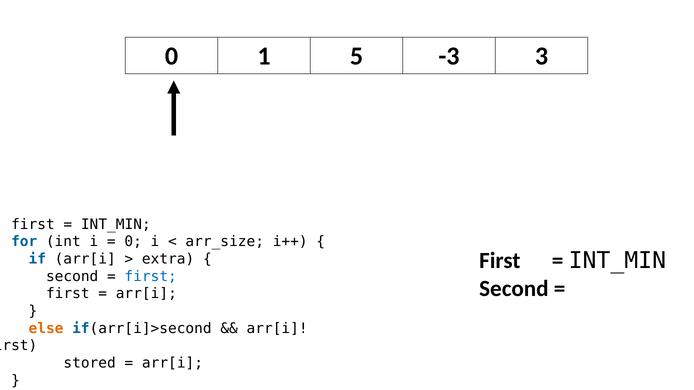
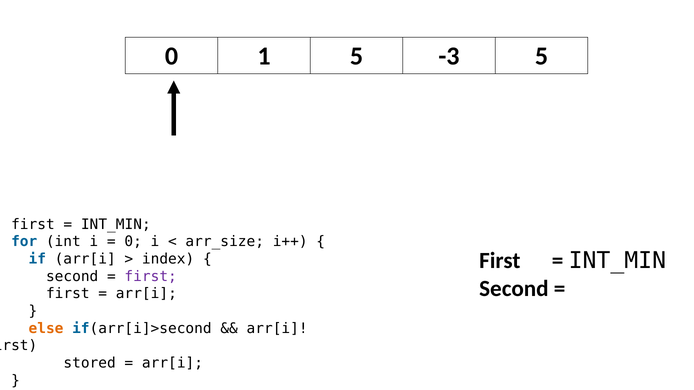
-3 3: 3 -> 5 (542, 56)
extra: extra -> index (168, 259)
first colour: blue -> purple (151, 277)
